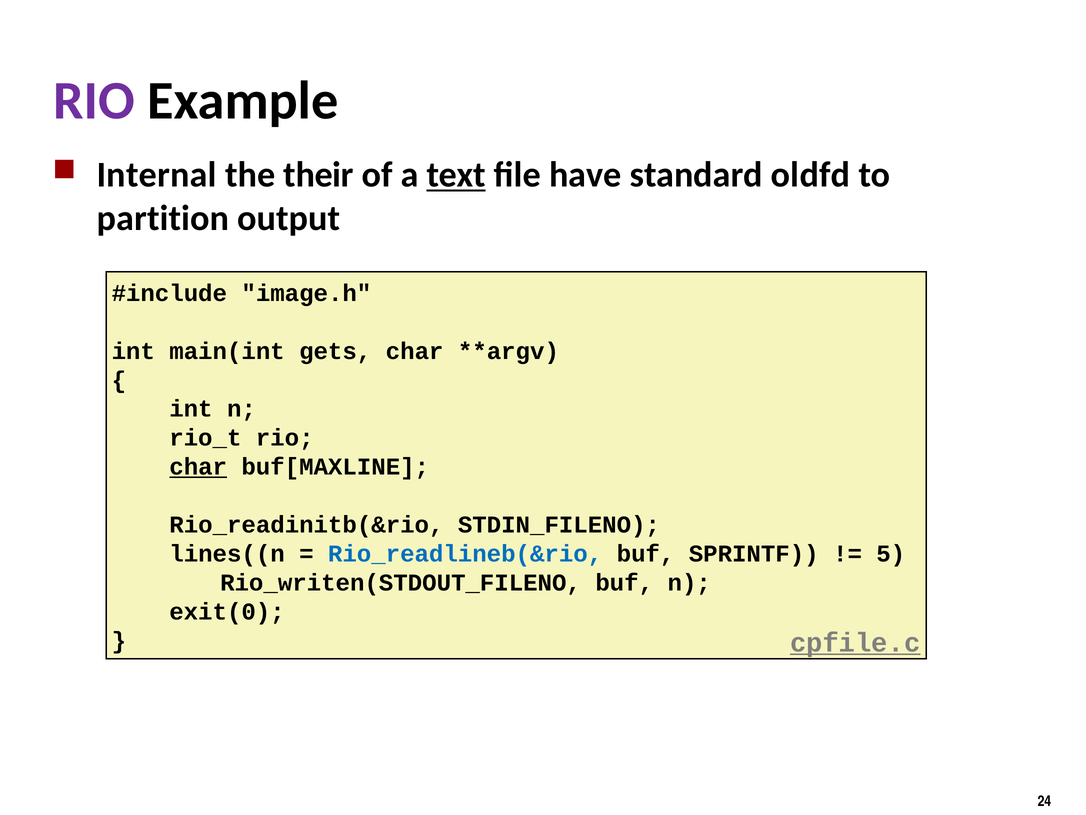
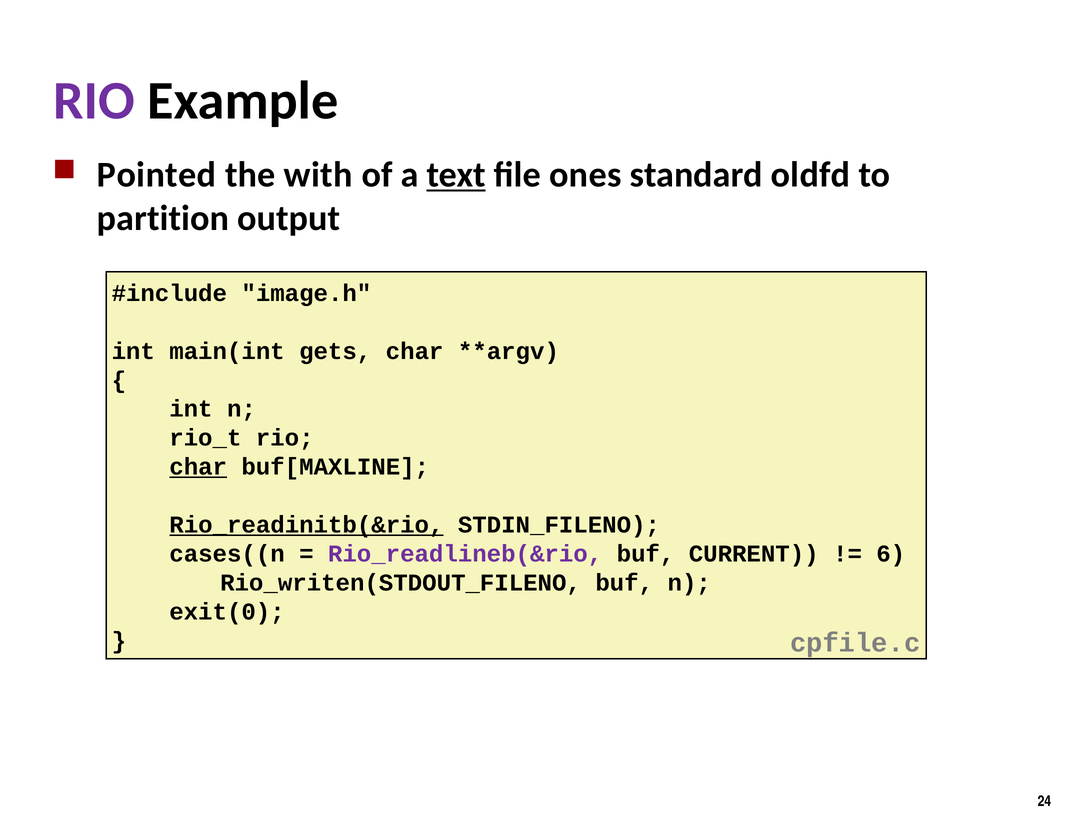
Internal: Internal -> Pointed (157, 175)
their: their -> with (318, 175)
have: have -> ones (585, 175)
Rio_readinitb(&rio underline: none -> present (306, 525)
lines((n: lines((n -> cases((n (227, 554)
Rio_readlineb(&rio colour: blue -> purple (465, 554)
SPRINTF: SPRINTF -> CURRENT (754, 554)
5: 5 -> 6 (891, 554)
cpfile.c underline: present -> none (855, 642)
